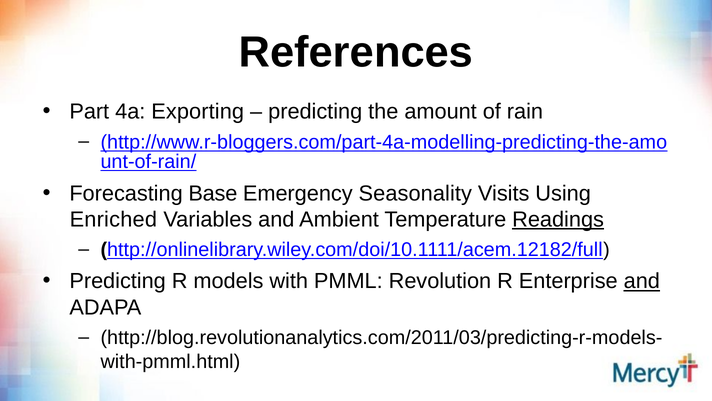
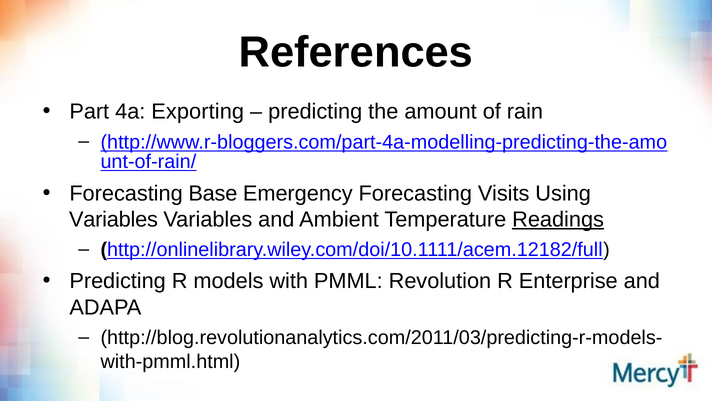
Emergency Seasonality: Seasonality -> Forecasting (415, 193)
Enriched: Enriched -> Variables (114, 219)
and underline: present -> none (642, 281)
